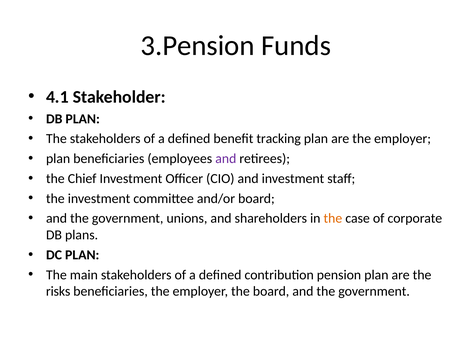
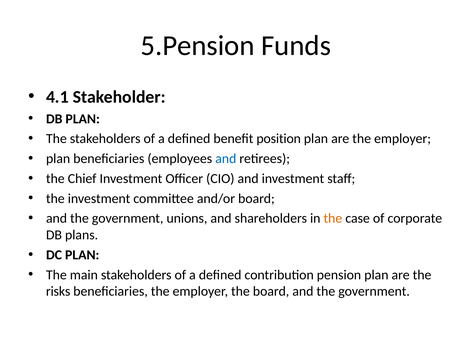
3.Pension: 3.Pension -> 5.Pension (198, 46)
tracking: tracking -> position (279, 139)
and colour: purple -> blue (226, 159)
